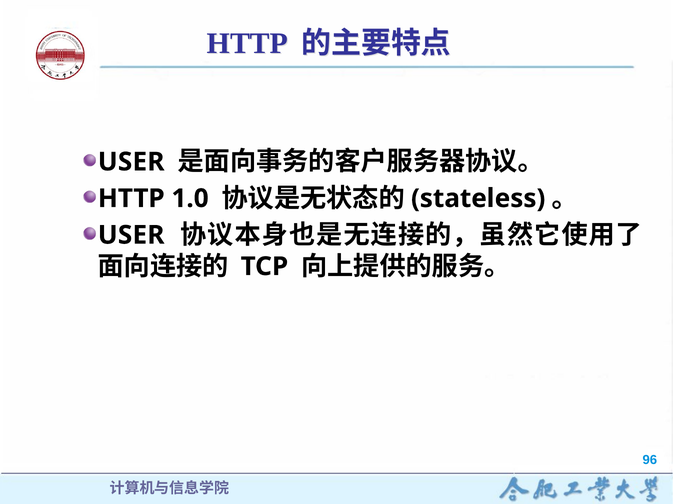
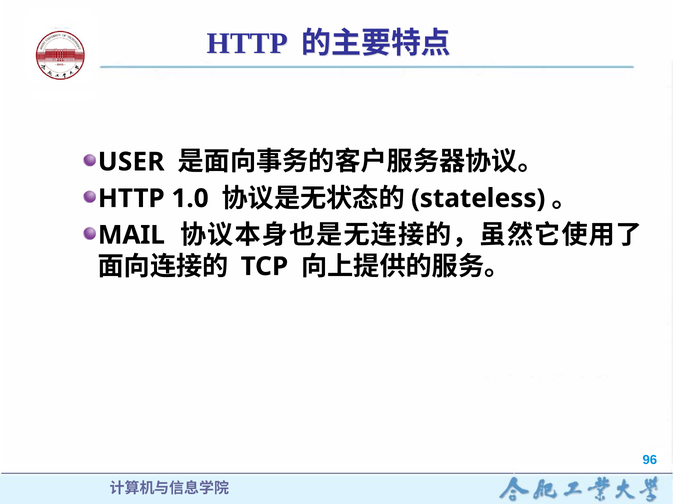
USER: USER -> MAIL (131, 235)
